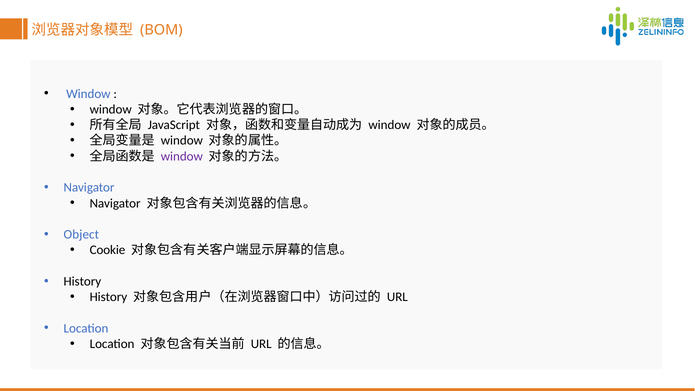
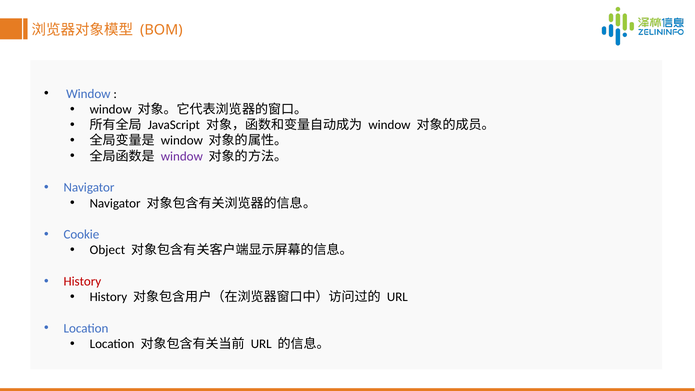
Object: Object -> Cookie (81, 234)
Cookie: Cookie -> Object (107, 250)
History colour: black -> red (82, 281)
